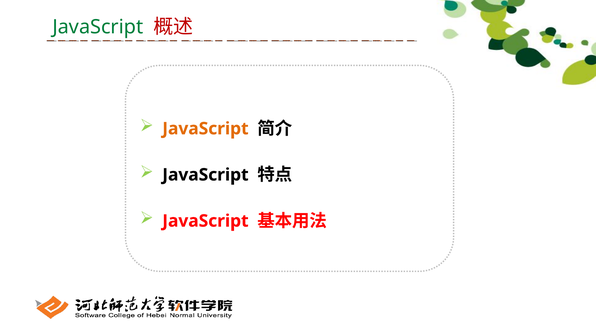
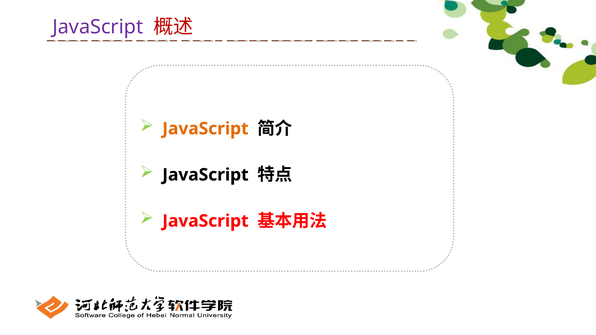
JavaScript colour: green -> purple (98, 27)
